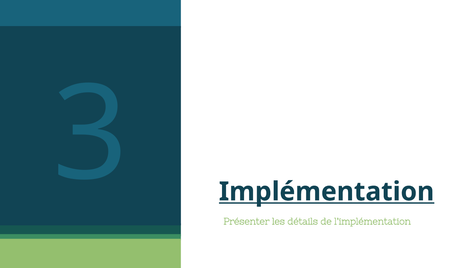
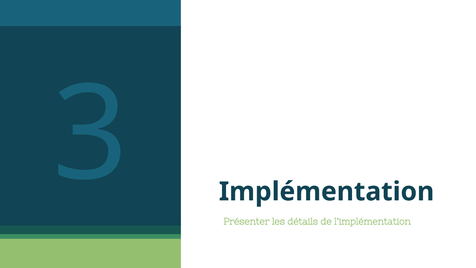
Implémentation underline: present -> none (327, 191)
